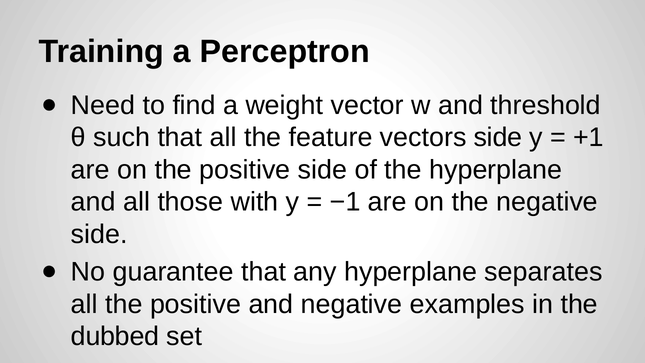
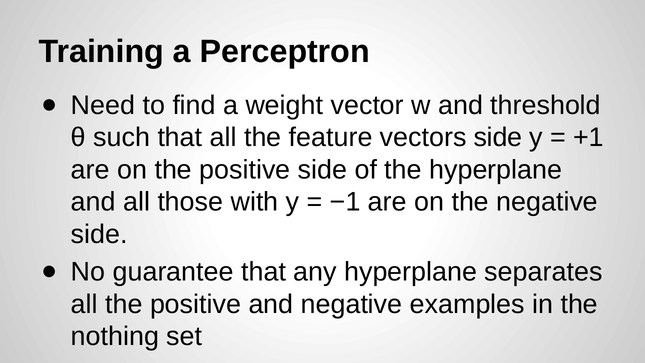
dubbed: dubbed -> nothing (115, 336)
